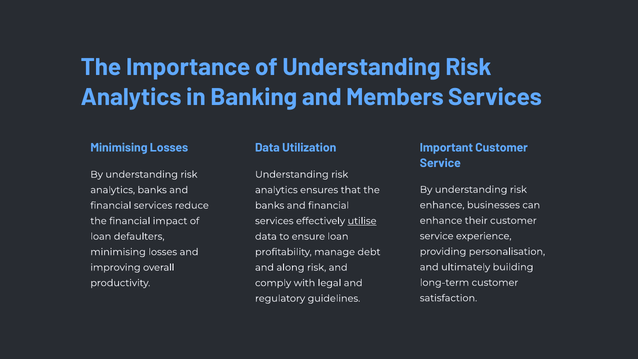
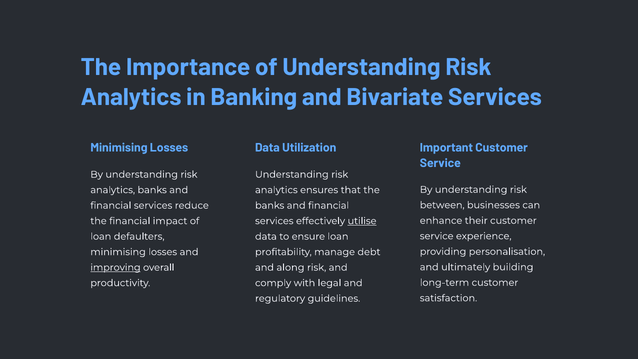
Members: Members -> Bivariate (395, 97)
enhance: enhance -> between (442, 205)
improving underline: none -> present (115, 267)
